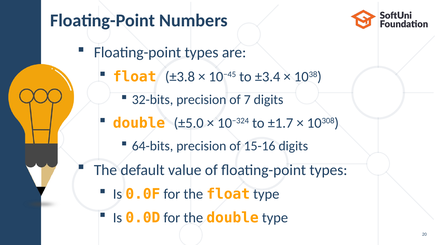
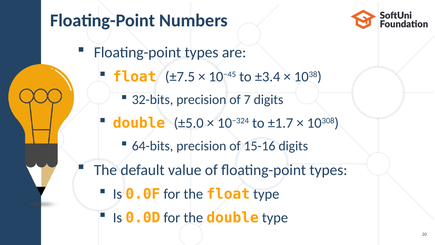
±3.8: ±3.8 -> ±7.5 (180, 77)
